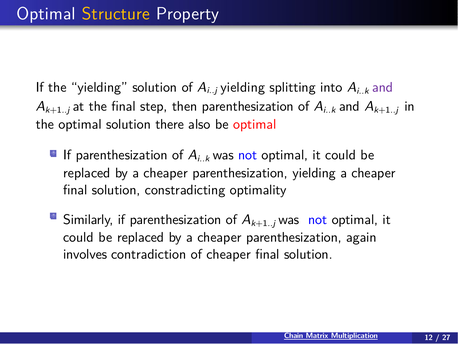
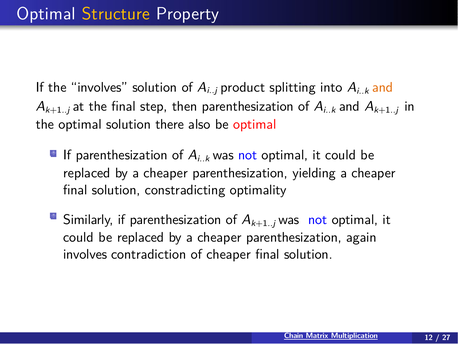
the yielding: yielding -> involves (99, 87)
yielding: yielding -> product (243, 87)
and colour: purple -> orange (383, 87)
